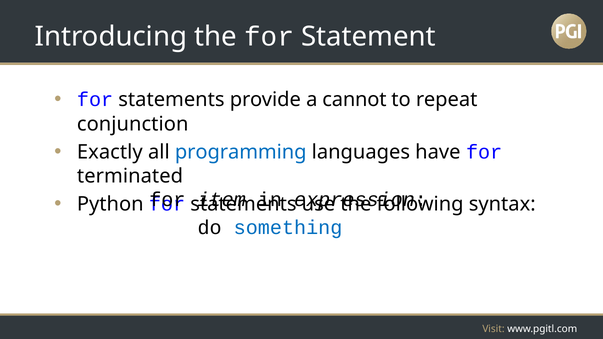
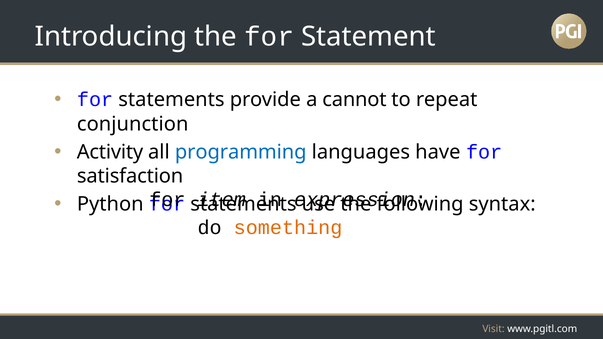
Exactly: Exactly -> Activity (110, 152)
terminated: terminated -> satisfaction (130, 176)
something colour: blue -> orange (288, 228)
